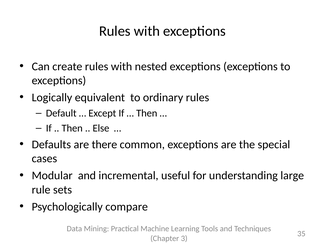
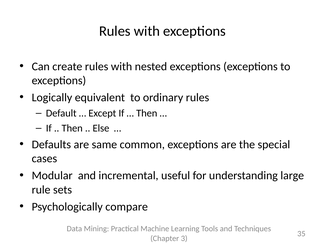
there: there -> same (104, 144)
